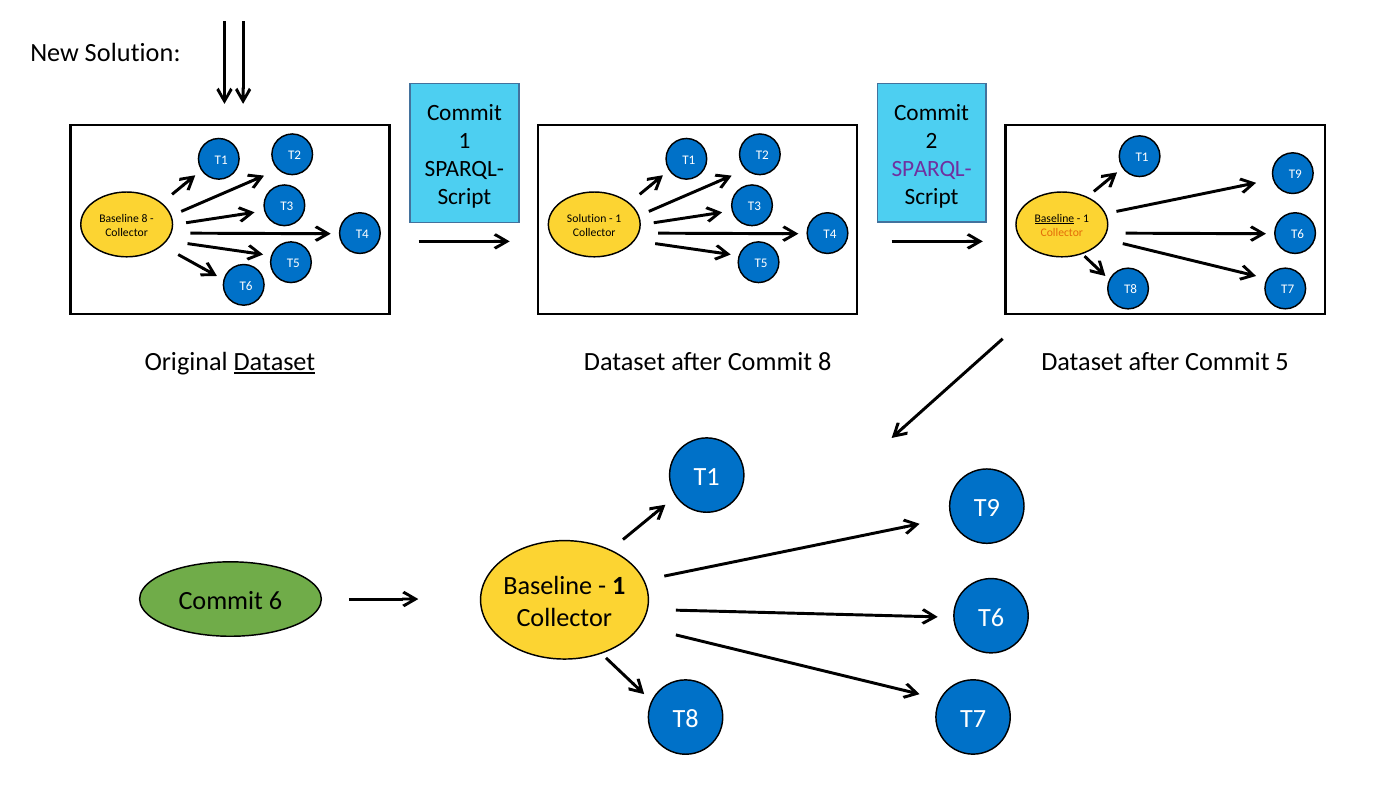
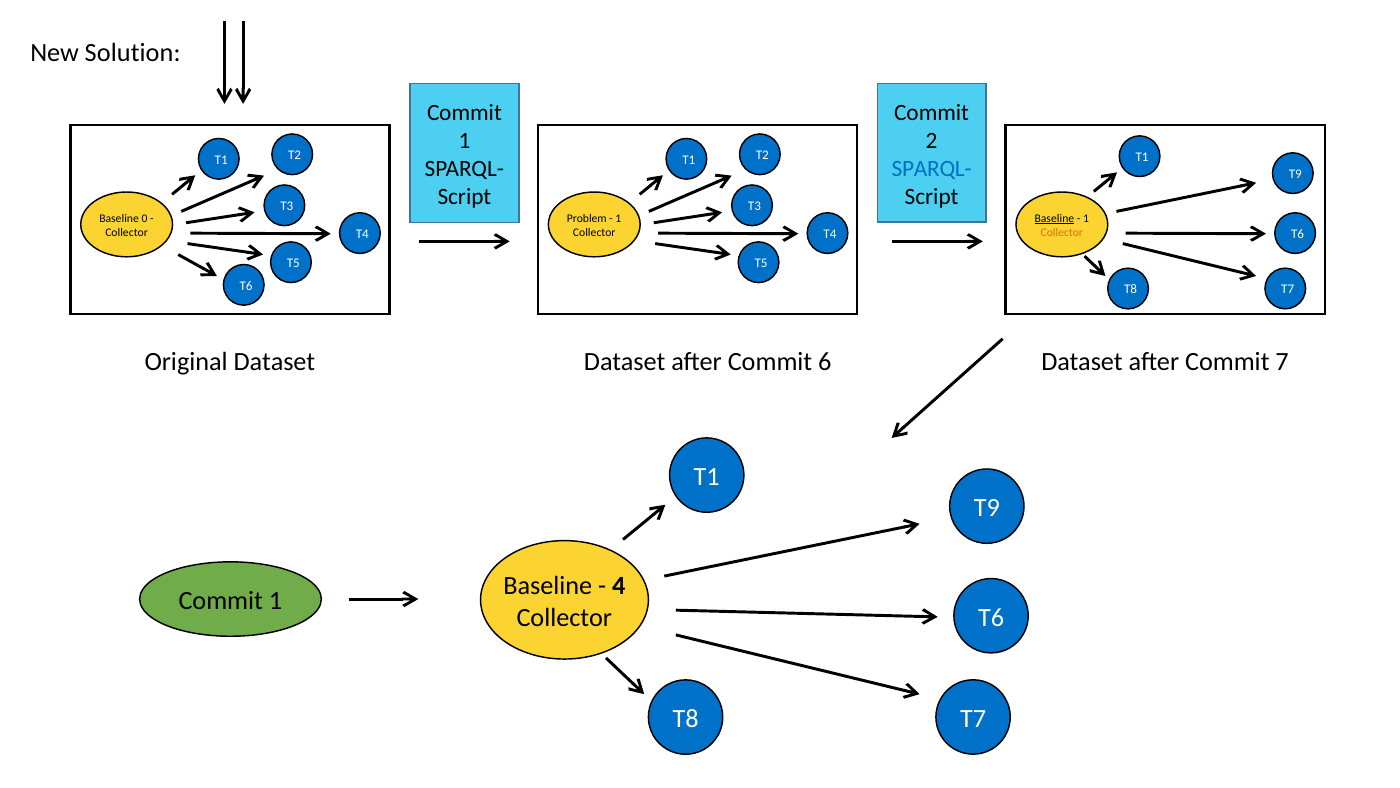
SPARQL- colour: purple -> blue (932, 168)
Baseline 8: 8 -> 0 (145, 218)
Solution: Solution -> Problem (587, 218)
Dataset underline: present -> none (274, 361)
Commit 8: 8 -> 6 (825, 361)
5: 5 -> 7 (1282, 361)
1: 1 -> 4 (619, 585)
6: 6 -> 1 (276, 600)
